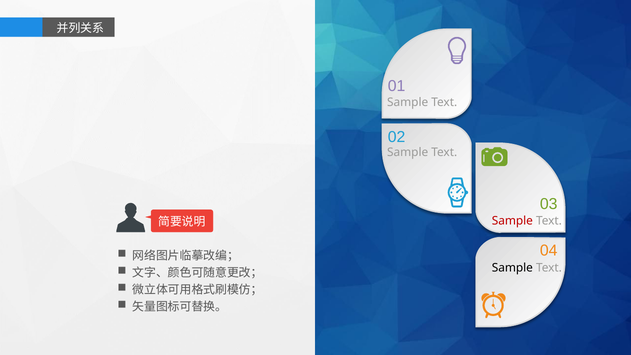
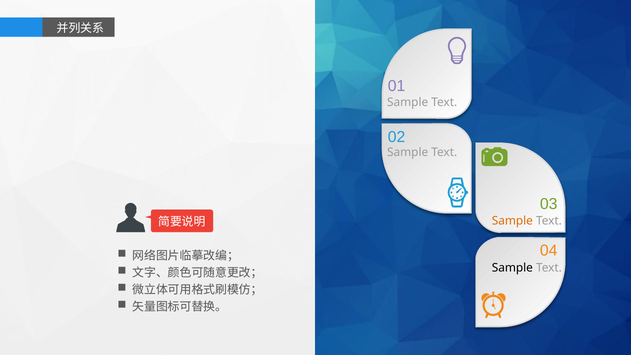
Sample colour: red -> orange (512, 221)
